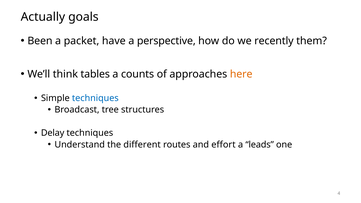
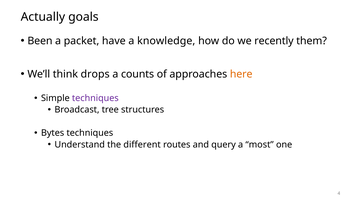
perspective: perspective -> knowledge (166, 41)
tables: tables -> drops (95, 74)
techniques colour: blue -> purple (95, 98)
Delay: Delay -> Bytes (53, 133)
effort: effort -> query (224, 145)
leads: leads -> most (260, 145)
